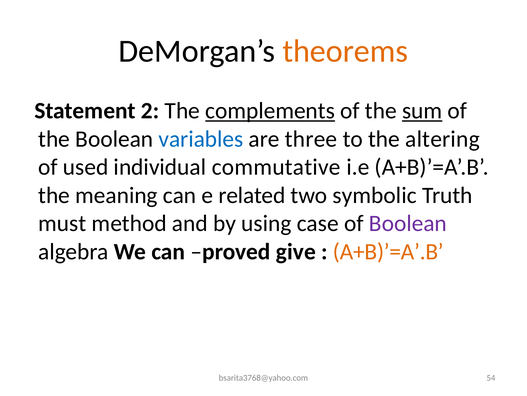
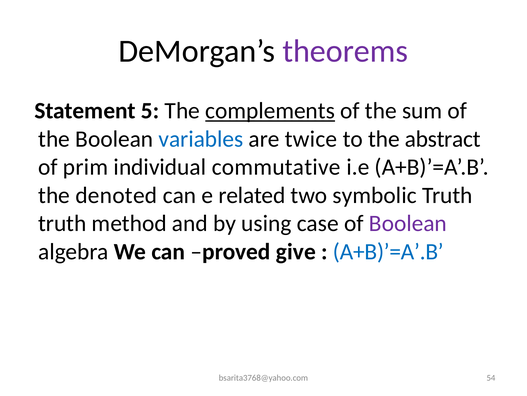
theorems colour: orange -> purple (345, 51)
2: 2 -> 5 (150, 111)
sum underline: present -> none (422, 111)
three: three -> twice (311, 139)
altering: altering -> abstract (443, 139)
used: used -> prim (86, 167)
meaning: meaning -> denoted (116, 195)
must: must -> truth (62, 223)
A+B)’=A’.B colour: orange -> blue (388, 251)
